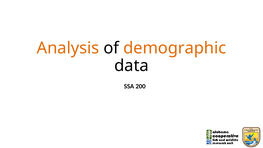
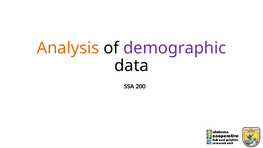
demographic colour: orange -> purple (175, 48)
